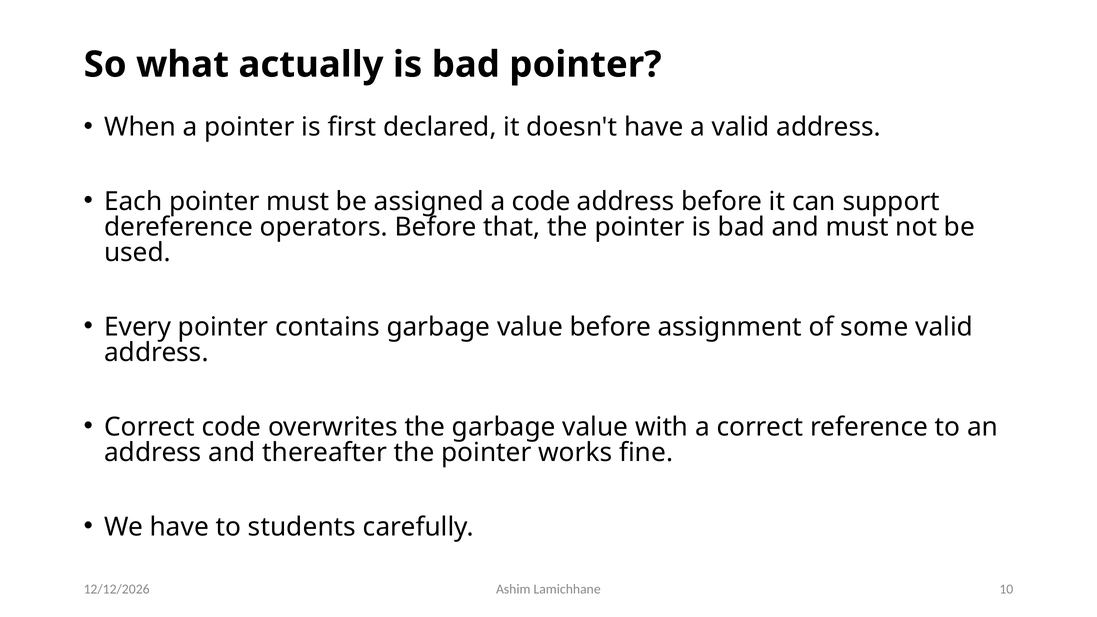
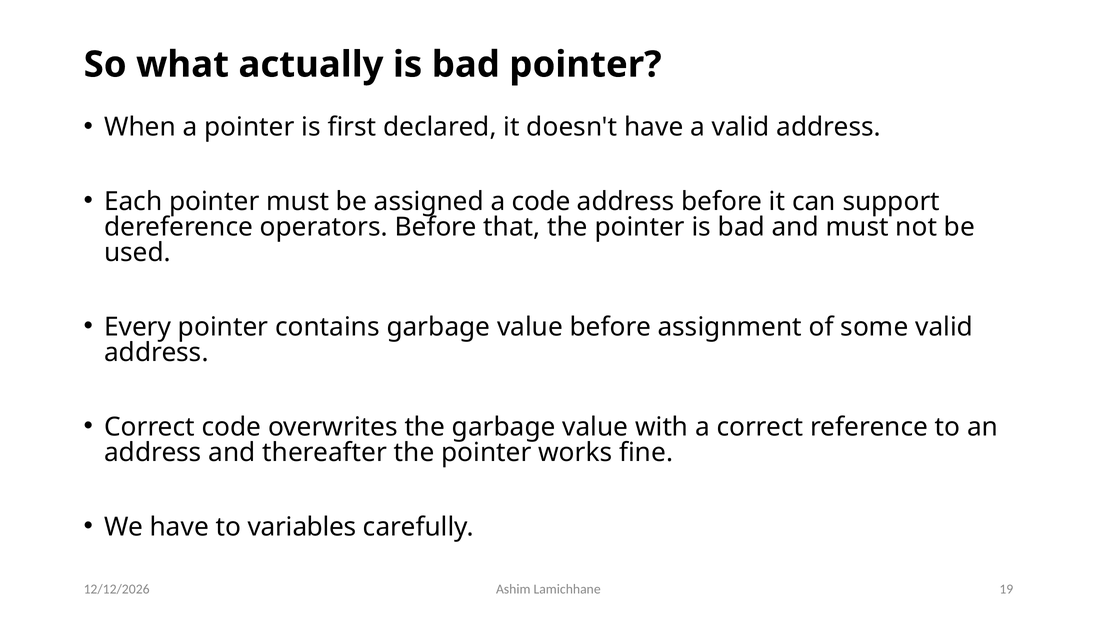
students: students -> variables (302, 527)
10: 10 -> 19 (1006, 589)
